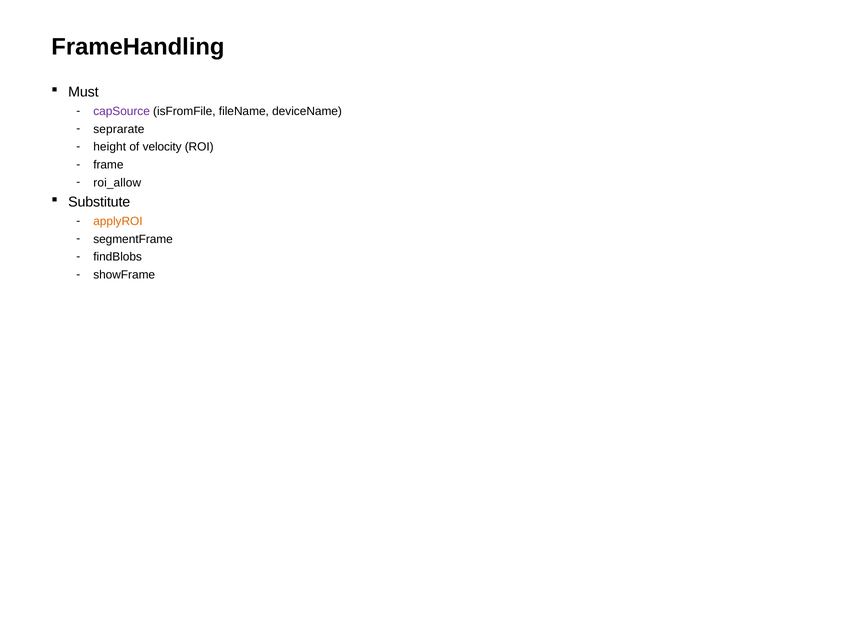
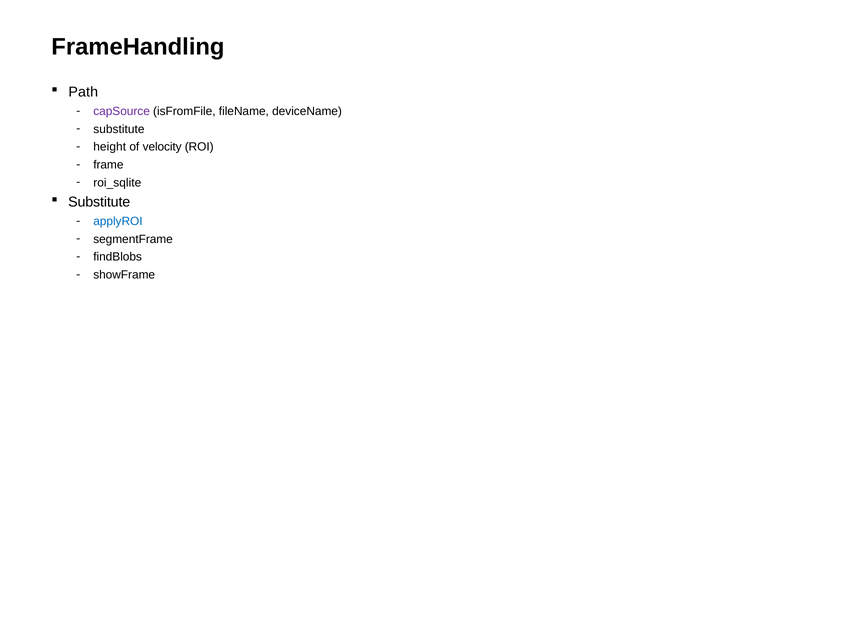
Must: Must -> Path (83, 92)
seprarate: seprarate -> substitute (119, 129)
roi_allow: roi_allow -> roi_sqlite (117, 183)
applyROI colour: orange -> blue (118, 221)
